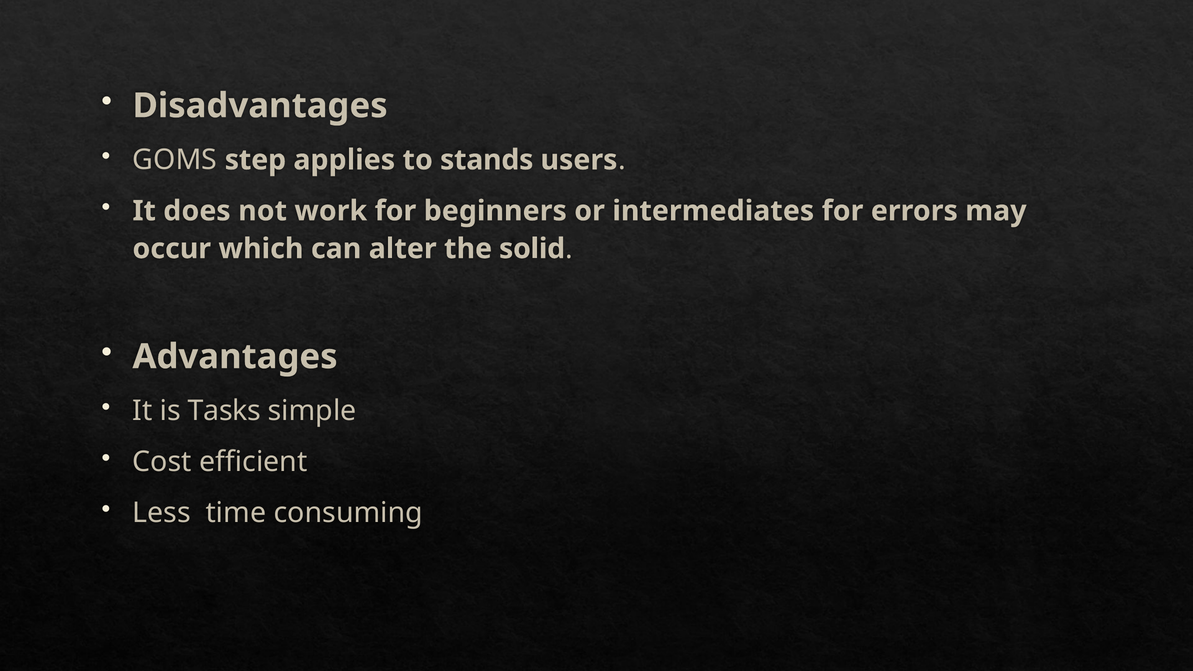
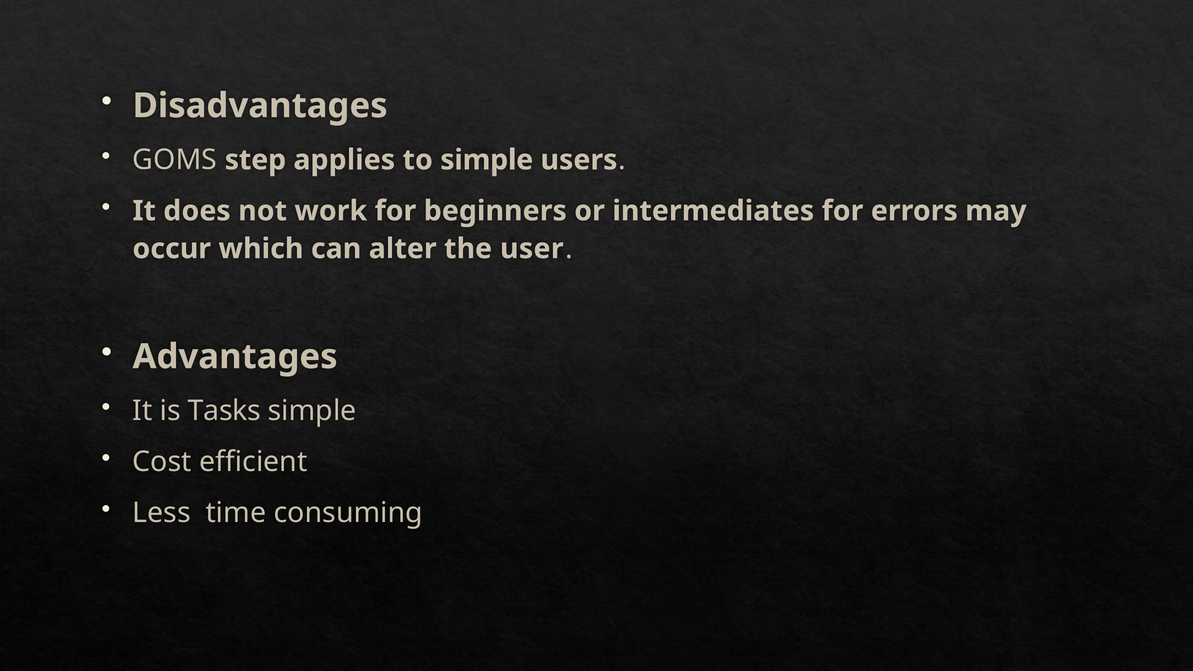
to stands: stands -> simple (487, 160)
solid: solid -> user (532, 249)
